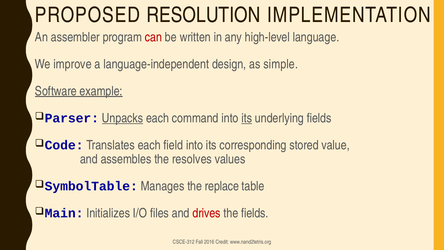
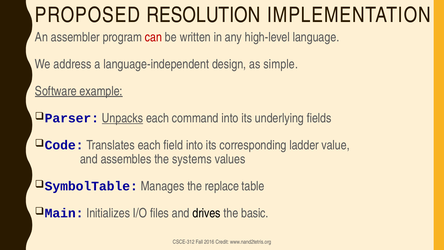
improve: improve -> address (73, 64)
its underline: present -> none (247, 118)
stored: stored -> ladder (304, 145)
resolves: resolves -> systems (192, 159)
drives colour: red -> black (207, 213)
the fields: fields -> basic (255, 213)
